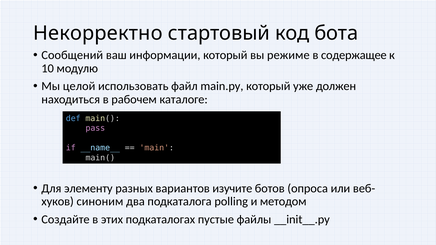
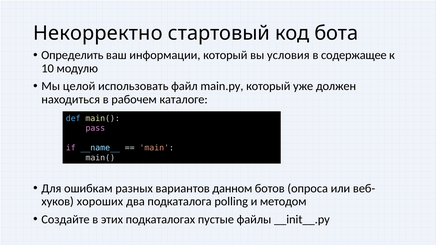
Сообщений: Сообщений -> Определить (72, 55)
режиме: режиме -> условия (288, 55)
элементу: элементу -> ошибкам (88, 189)
изучите: изучите -> данном (232, 189)
синоним: синоним -> хороших (100, 202)
